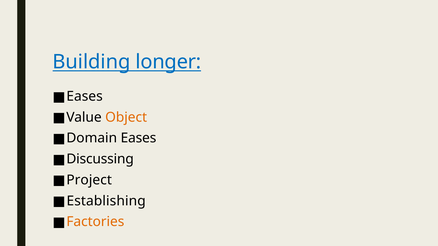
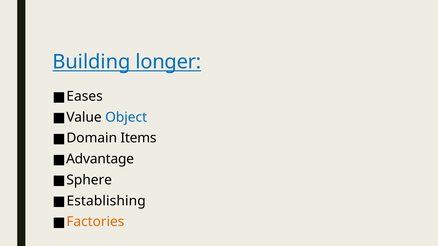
Object colour: orange -> blue (126, 117)
Domain Eases: Eases -> Items (138, 138)
Discussing: Discussing -> Advantage (100, 159)
Project: Project -> Sphere (89, 180)
